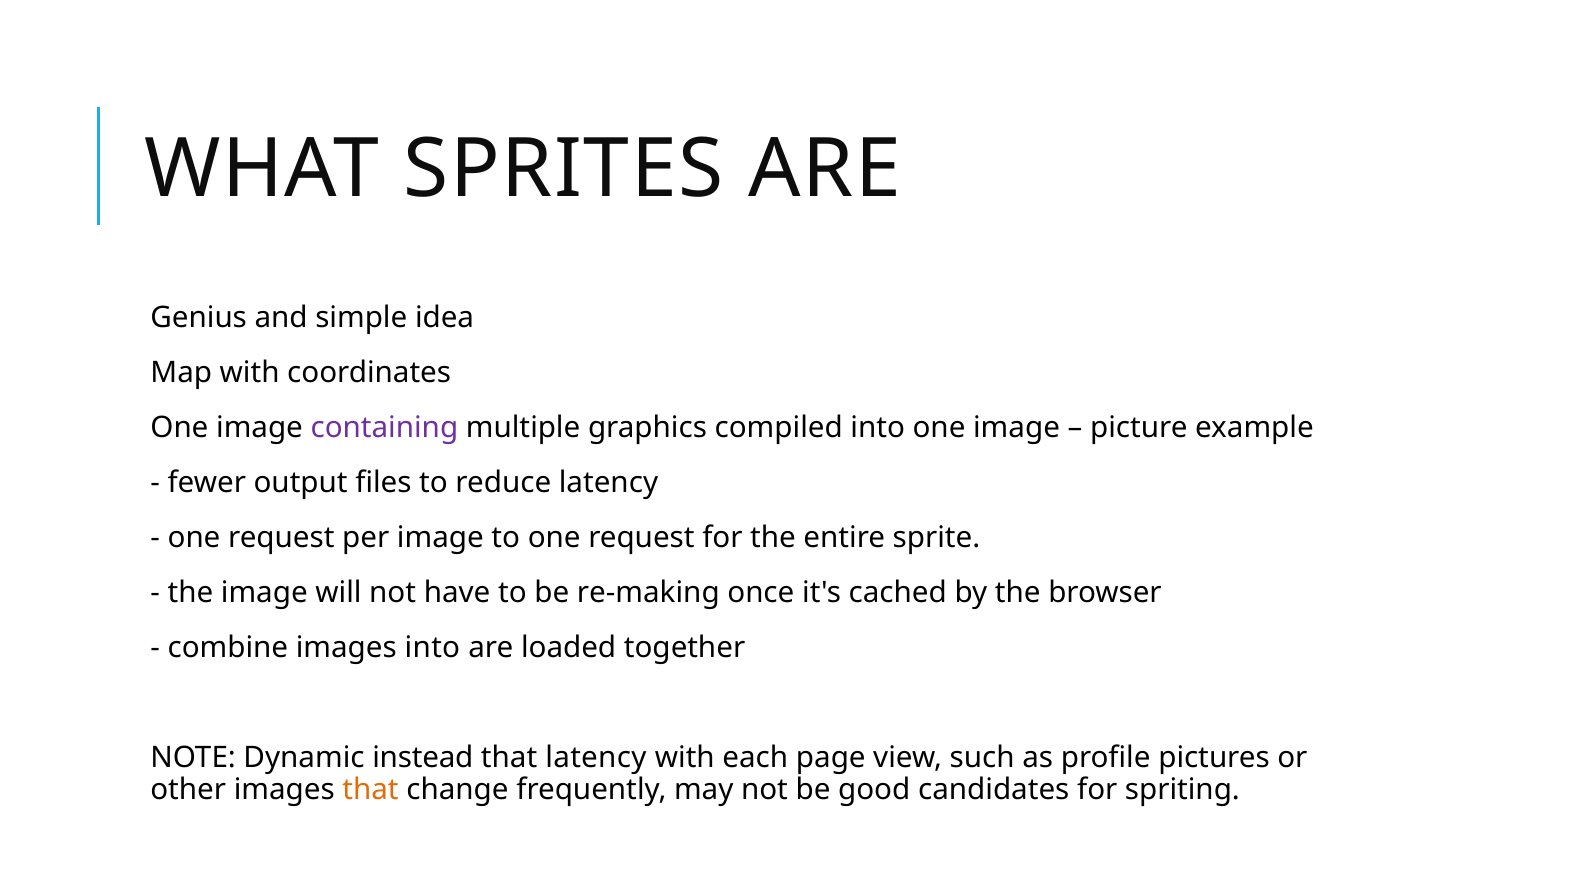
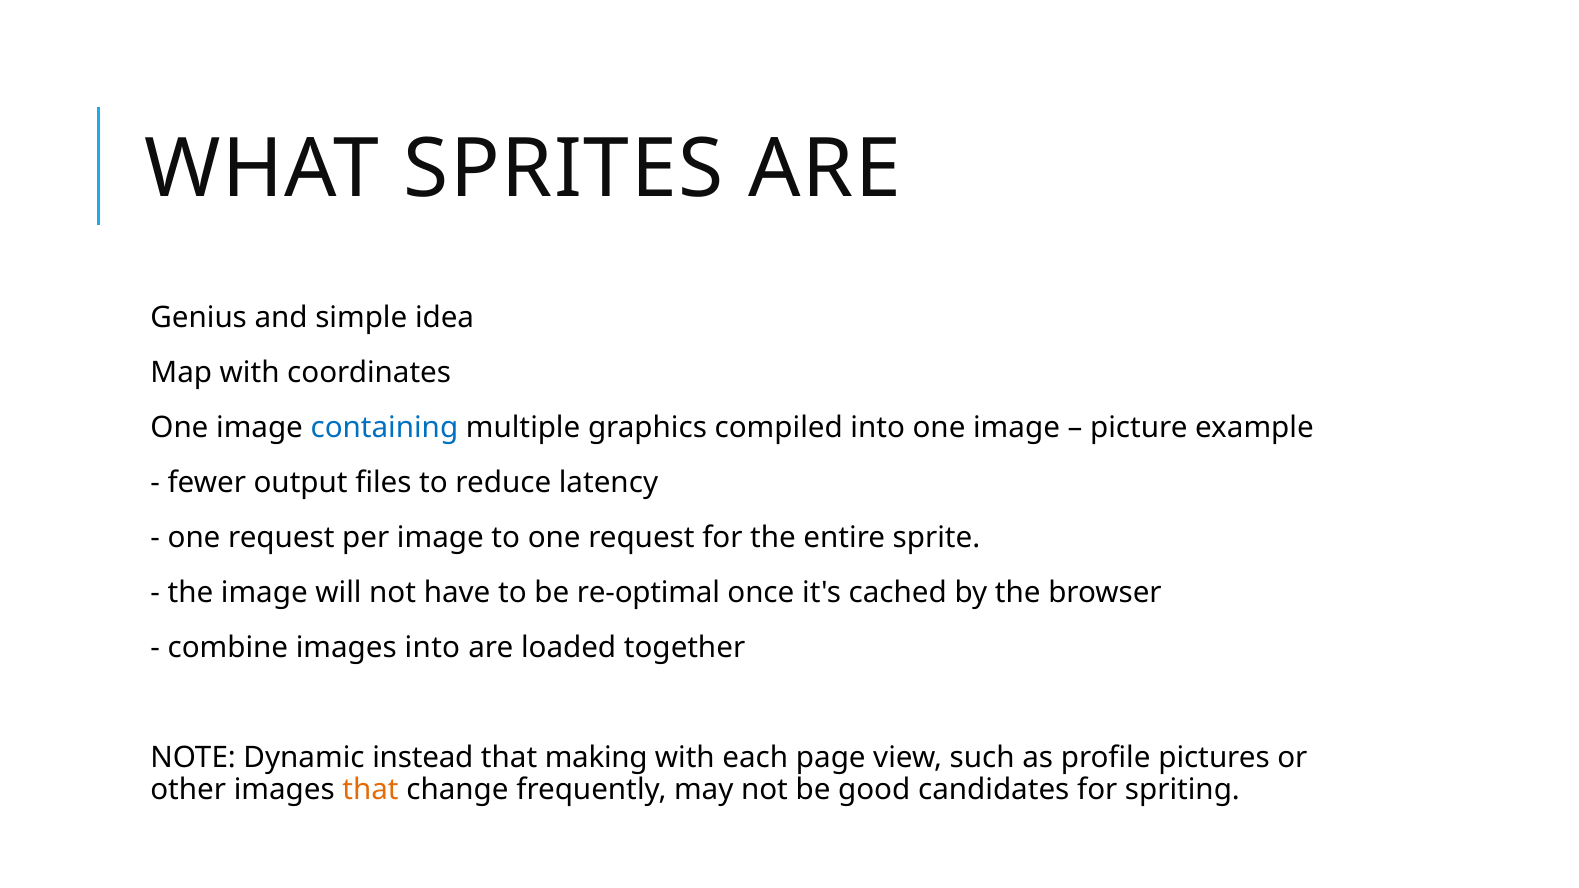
containing colour: purple -> blue (384, 428)
re-making: re-making -> re-optimal (648, 593)
that latency: latency -> making (596, 758)
